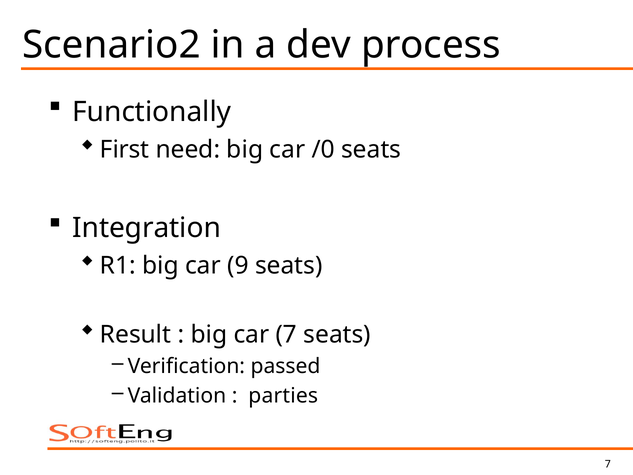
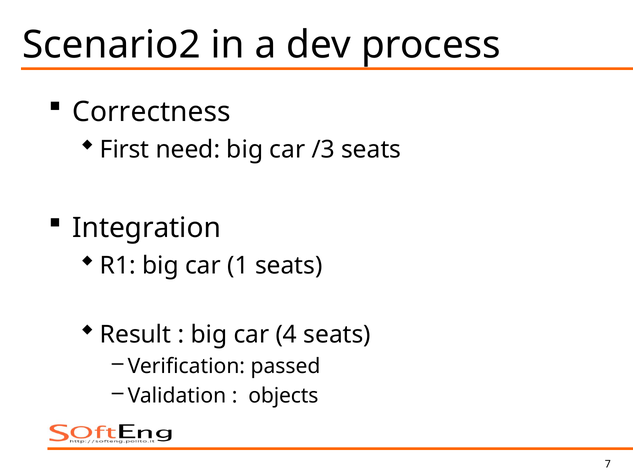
Functionally: Functionally -> Correctness (152, 112)
/0: /0 -> /3 (323, 149)
9: 9 -> 1 (238, 266)
car 7: 7 -> 4 (286, 334)
parties: parties -> objects (283, 395)
